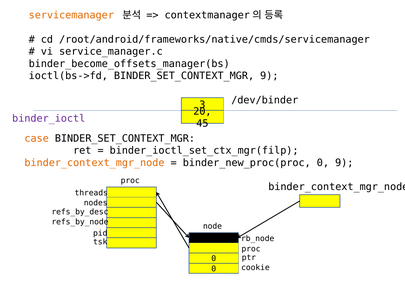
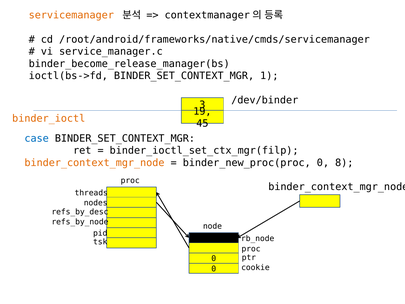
binder_become_offsets_manager(bs: binder_become_offsets_manager(bs -> binder_become_release_manager(bs (129, 64)
BINDER_SET_CONTEXT_MGR 9: 9 -> 1 (269, 76)
20: 20 -> 19 (202, 111)
binder_ioctl colour: purple -> orange (49, 118)
case colour: orange -> blue (37, 138)
0 9: 9 -> 8 (344, 163)
